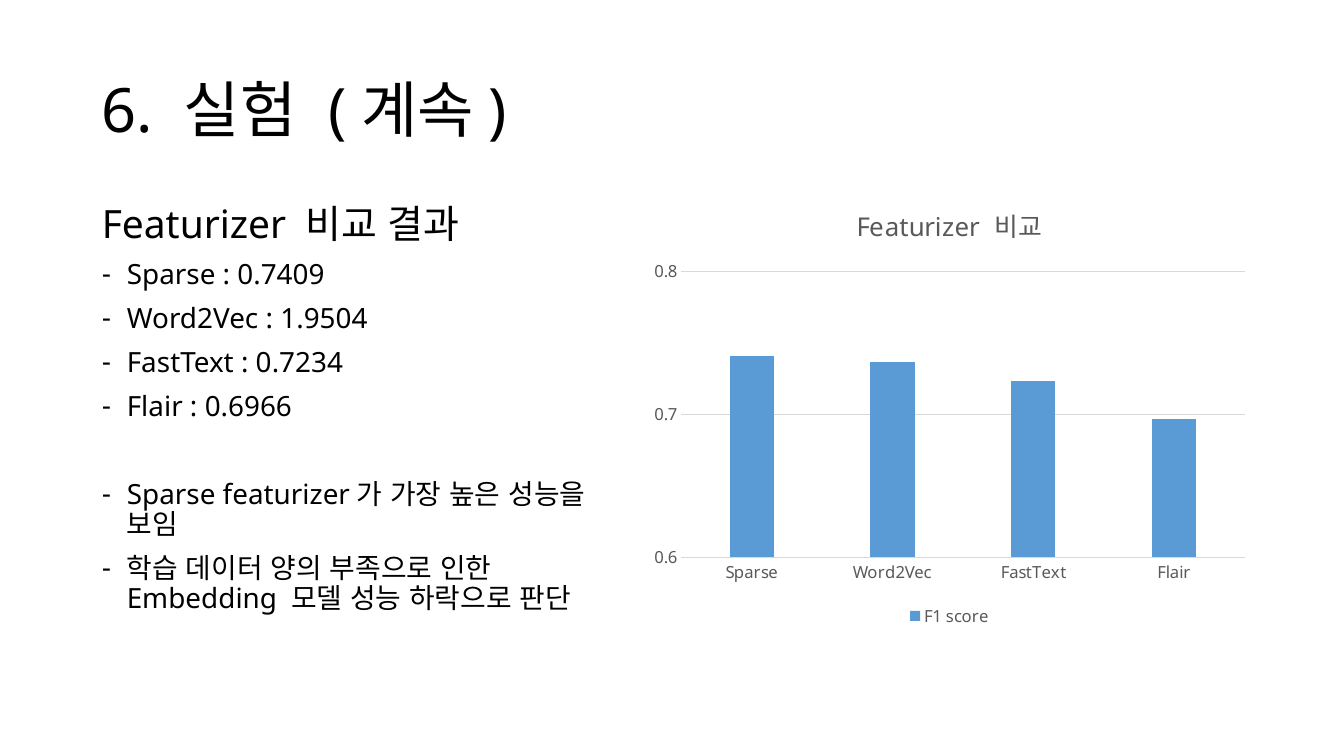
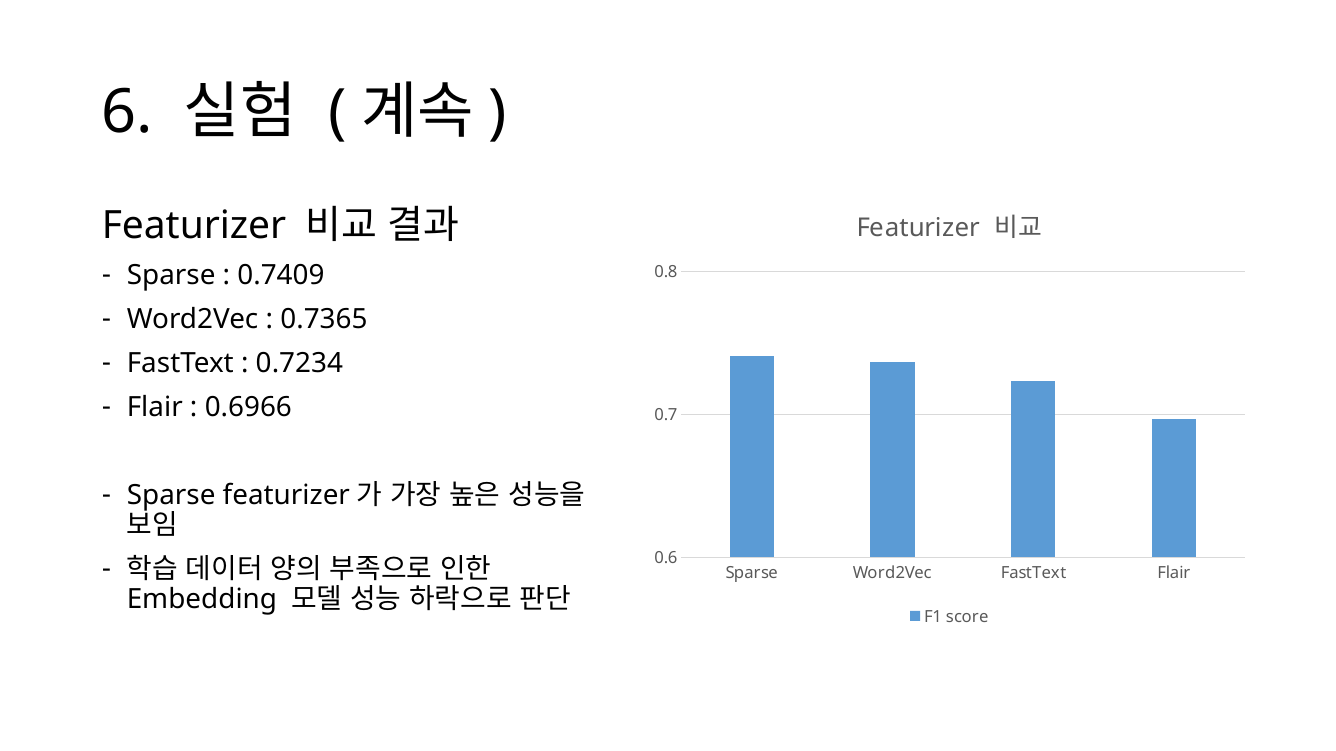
1.9504: 1.9504 -> 0.7365 (324, 320)
